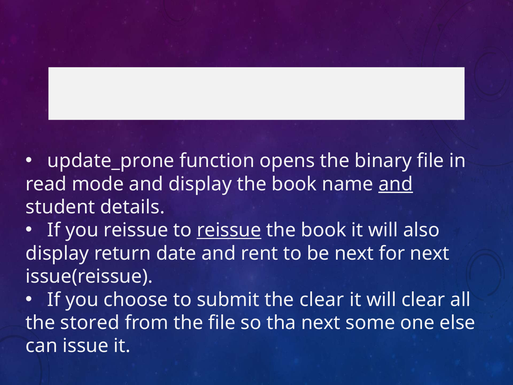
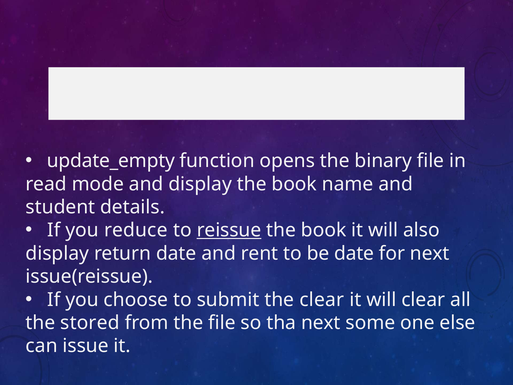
update_prone: update_prone -> update_empty (111, 161)
and underline: present -> none (396, 184)
you reissue: reissue -> reduce (136, 230)
be next: next -> date (354, 253)
